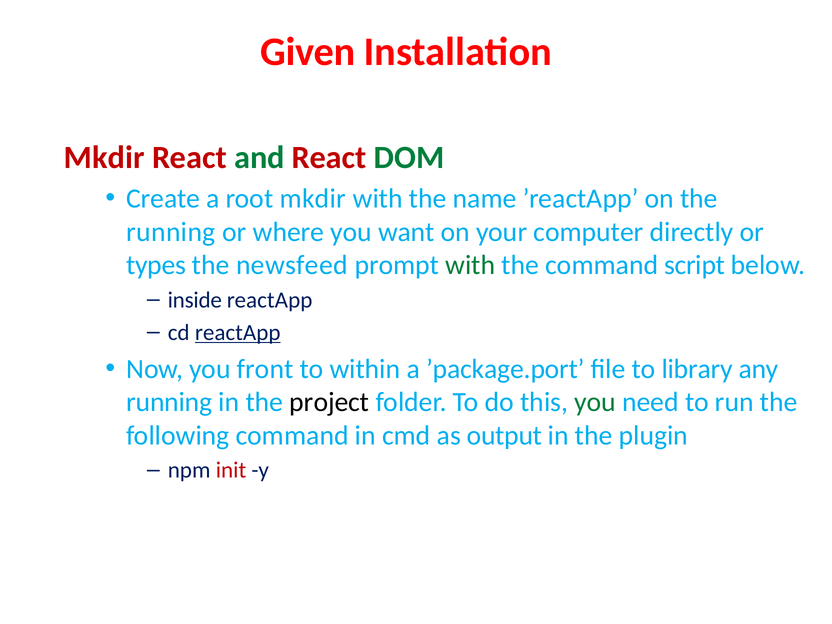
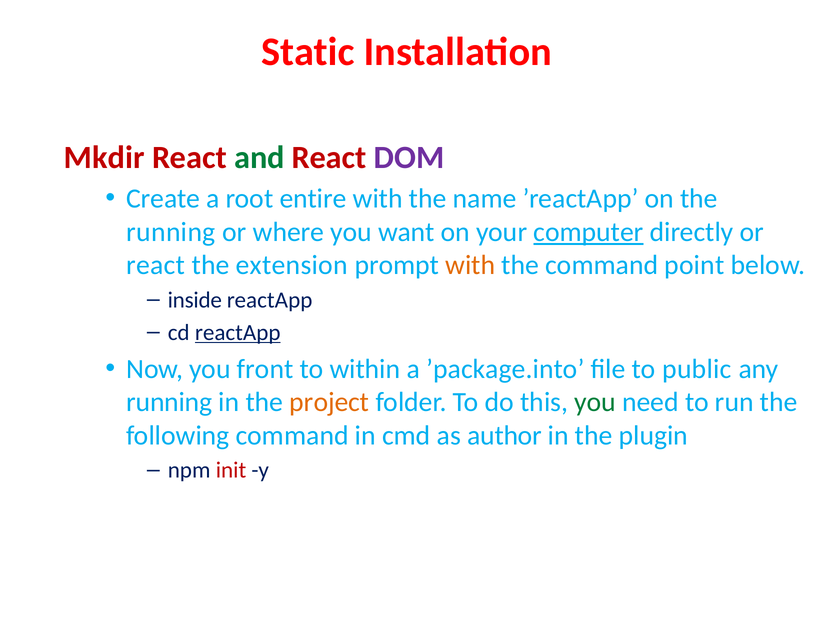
Given: Given -> Static (308, 52)
DOM colour: green -> purple (409, 158)
root mkdir: mkdir -> entire (313, 199)
computer underline: none -> present (588, 232)
types: types -> react (156, 265)
newsfeed: newsfeed -> extension (292, 265)
with colour: green -> orange (470, 265)
script: script -> point (694, 265)
’package.port: ’package.port -> ’package.into (505, 369)
library: library -> public (697, 369)
project colour: black -> orange (329, 402)
output: output -> author (505, 436)
